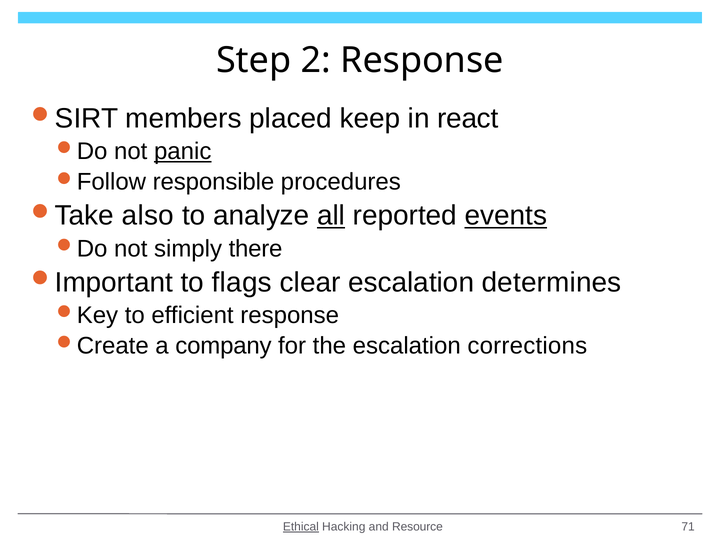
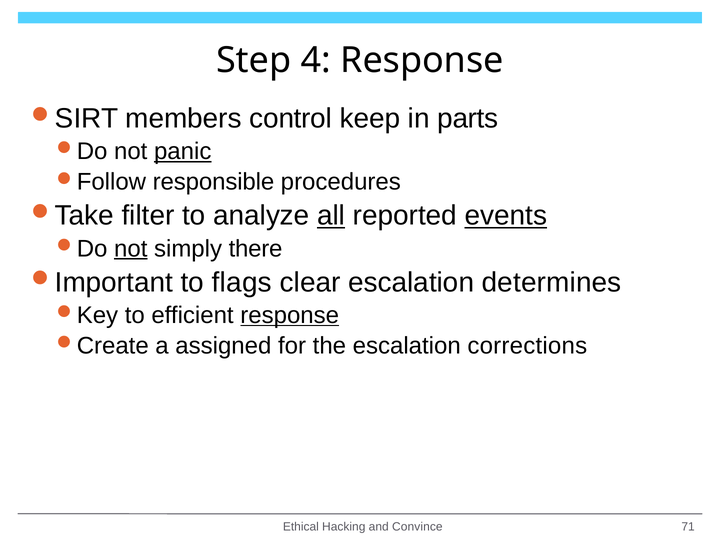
2: 2 -> 4 (316, 60)
placed: placed -> control (291, 118)
react: react -> parts (468, 118)
also: also -> filter (148, 216)
not underline: none -> present (131, 249)
response underline: none -> present (290, 315)
company: company -> assigned (223, 346)
Ethical underline: present -> none (301, 527)
Resource: Resource -> Convince (417, 527)
